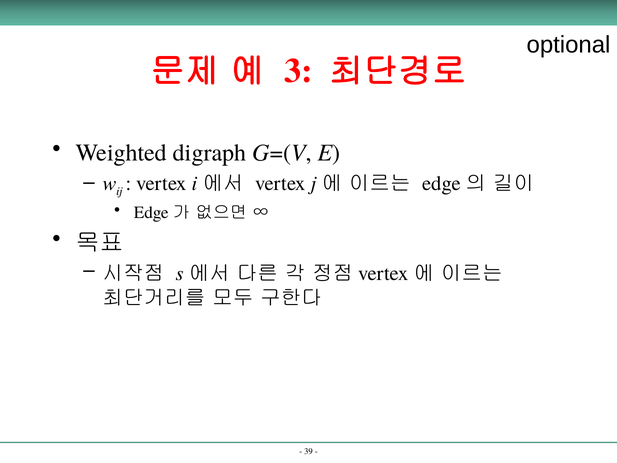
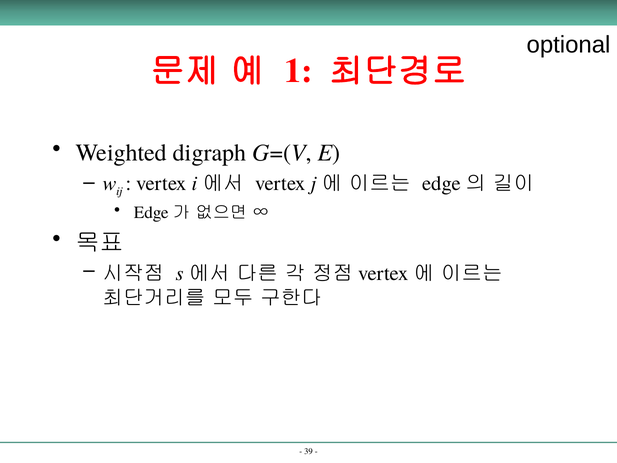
3: 3 -> 1 (298, 71)
